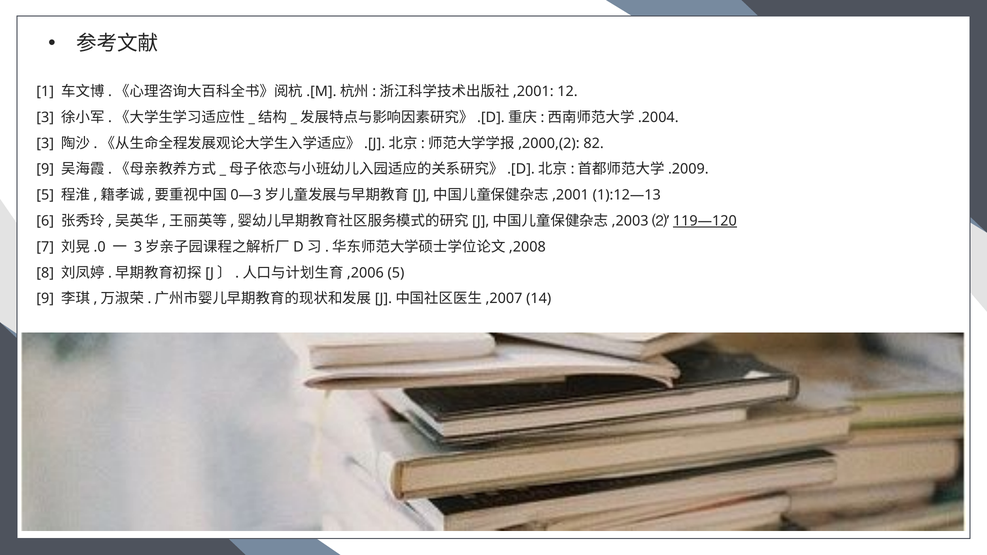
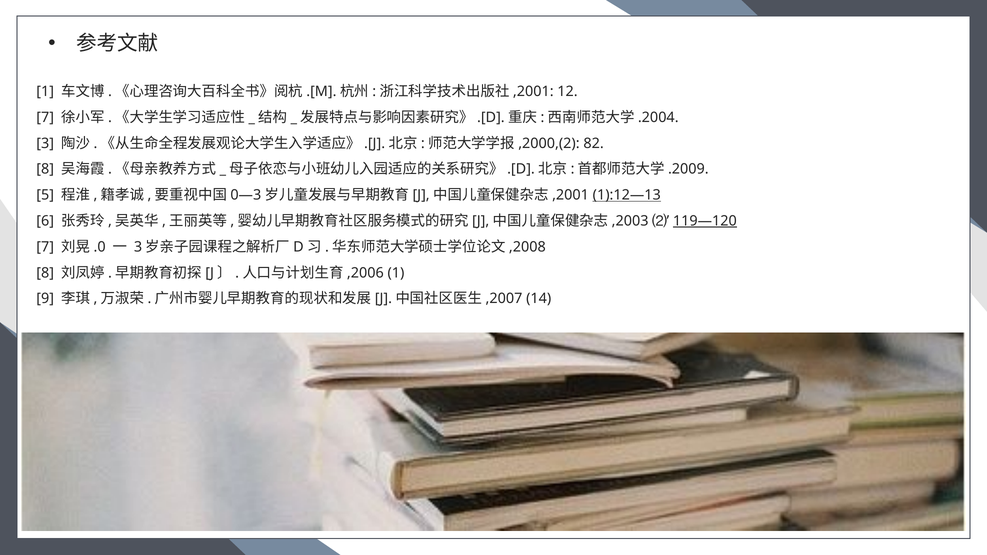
3: 3 -> 7 (45, 117)
9: 9 -> 8 (45, 169)
1):12—13 underline: none -> present (627, 195)
5: 5 -> 1 (396, 273)
